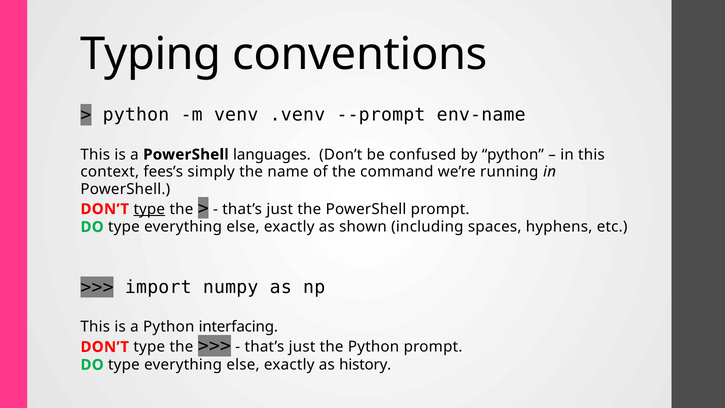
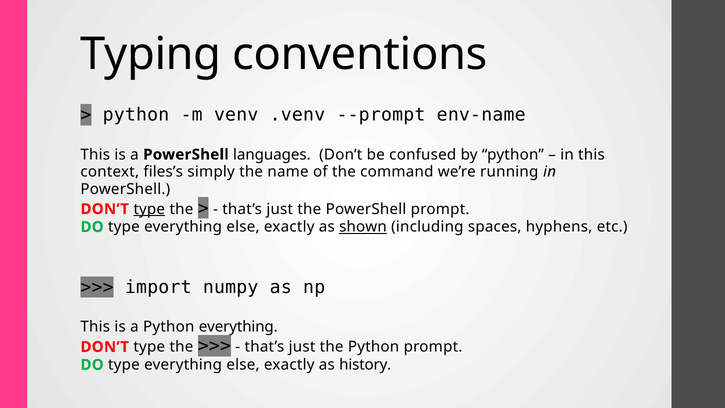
fees’s: fees’s -> files’s (163, 172)
shown underline: none -> present (363, 227)
Python interfacing: interfacing -> everything (238, 327)
